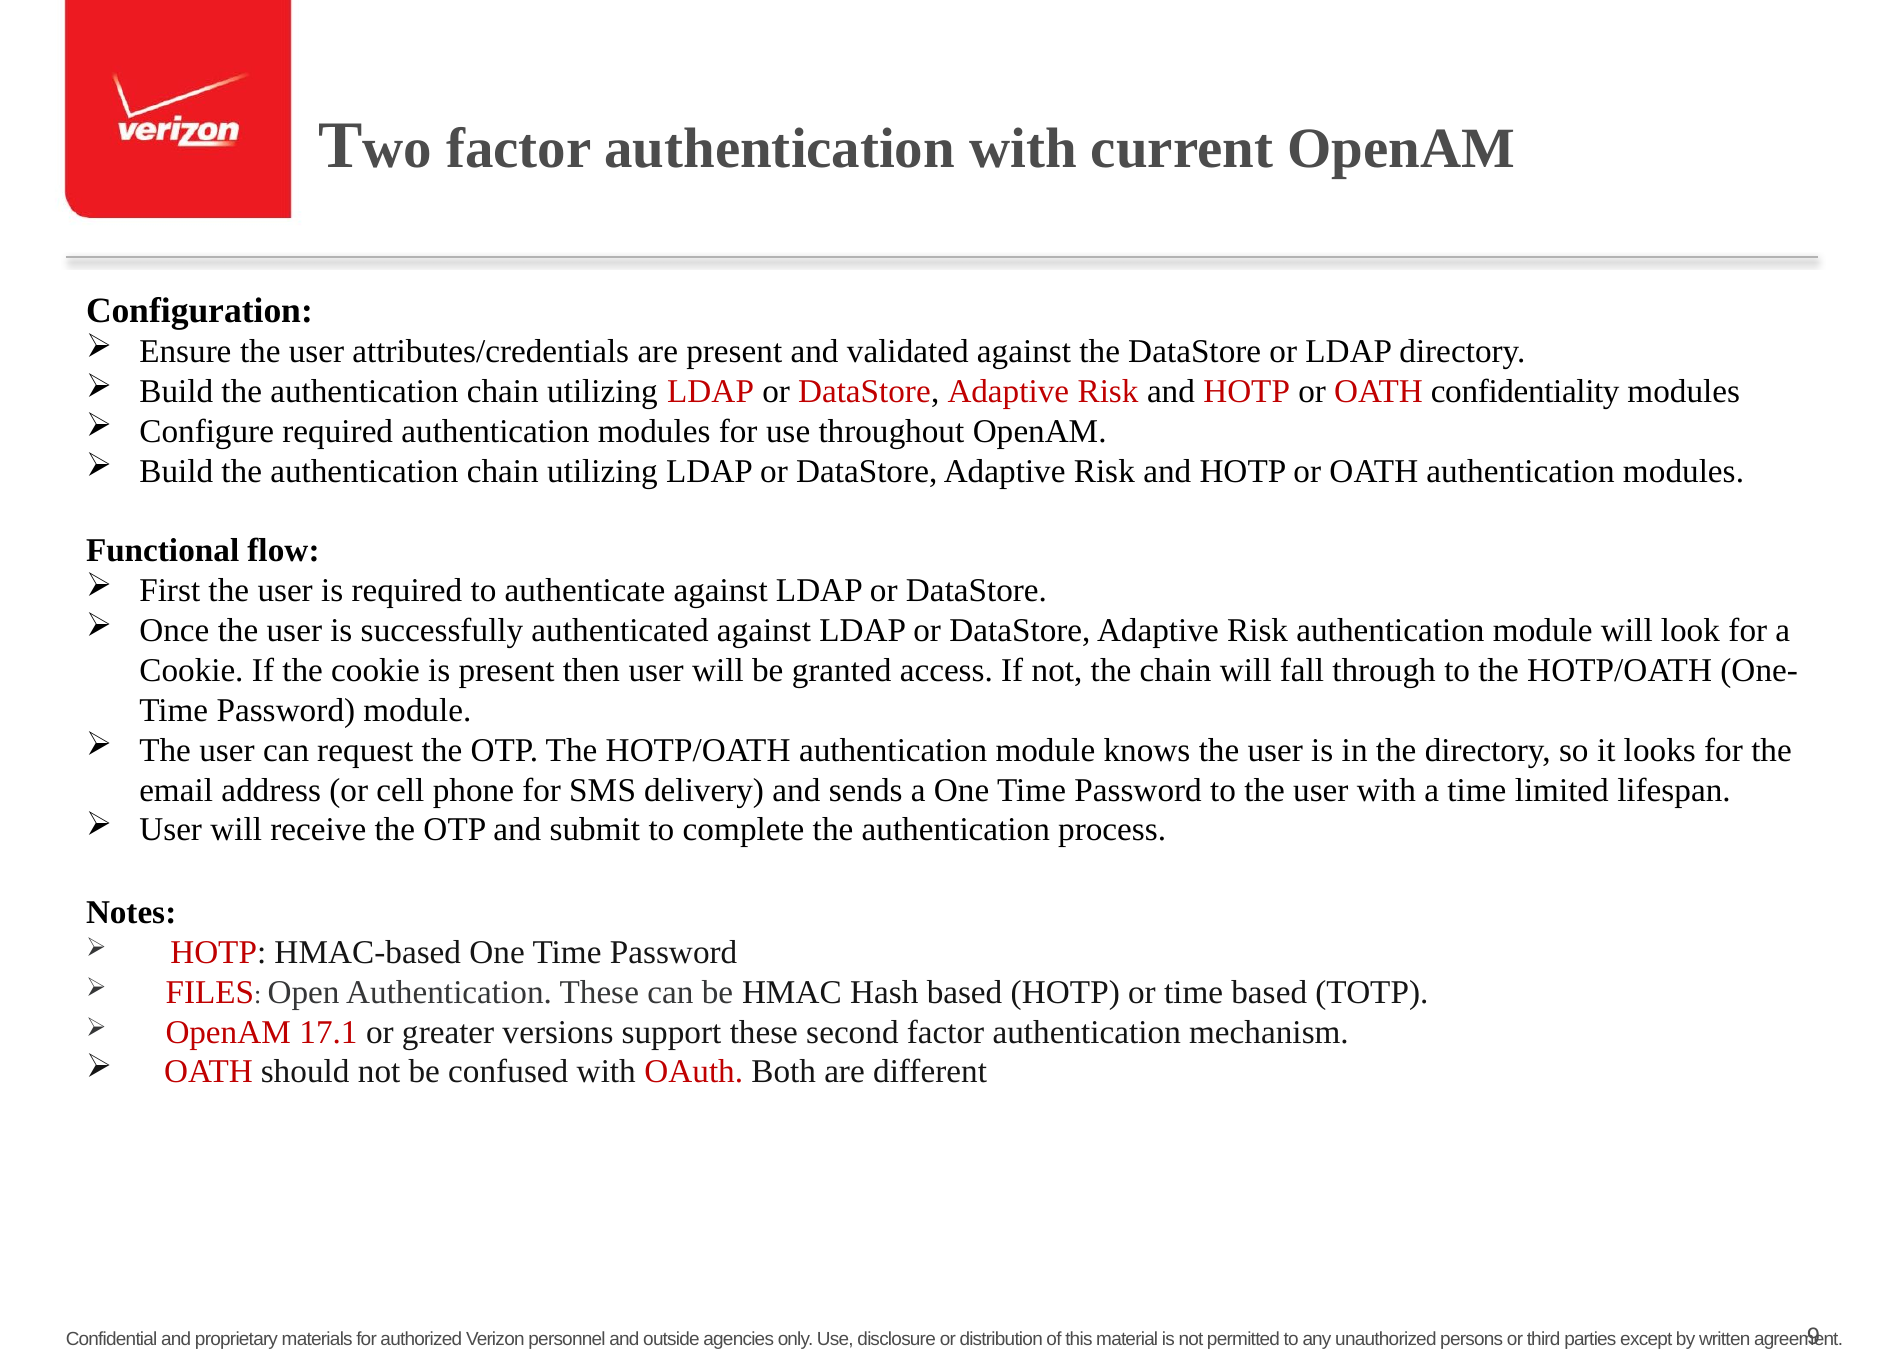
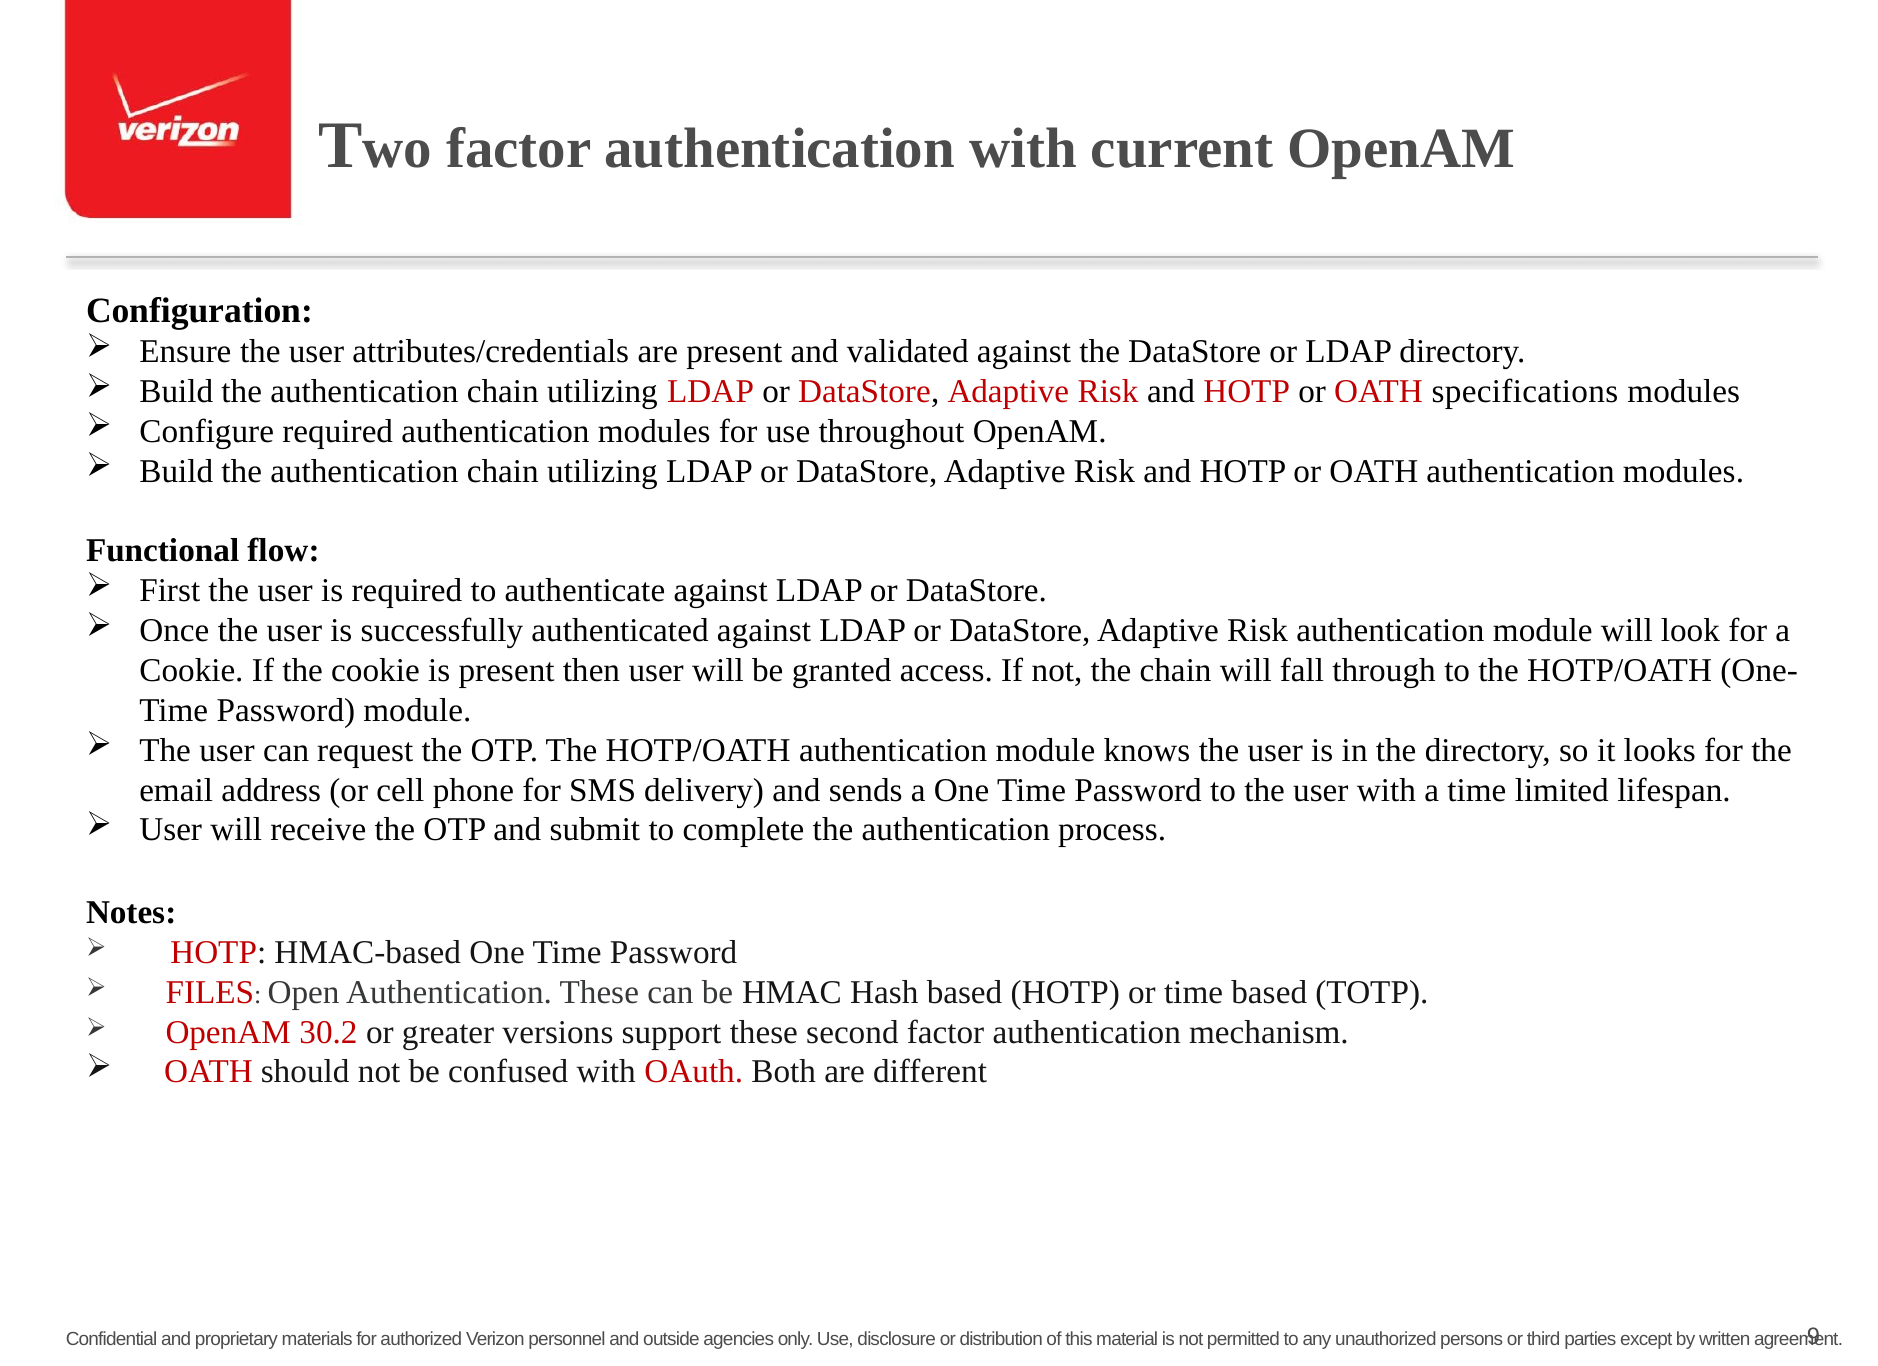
confidentiality: confidentiality -> specifications (1525, 391)
17.1: 17.1 -> 30.2 (329, 1032)
